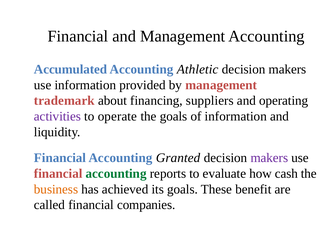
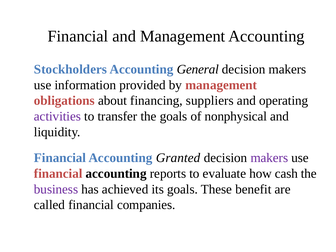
Accumulated: Accumulated -> Stockholders (70, 69)
Athletic: Athletic -> General (198, 69)
trademark: trademark -> obligations (64, 101)
operate: operate -> transfer (117, 116)
of information: information -> nonphysical (236, 116)
accounting colour: green -> black (116, 174)
business colour: orange -> purple (56, 189)
